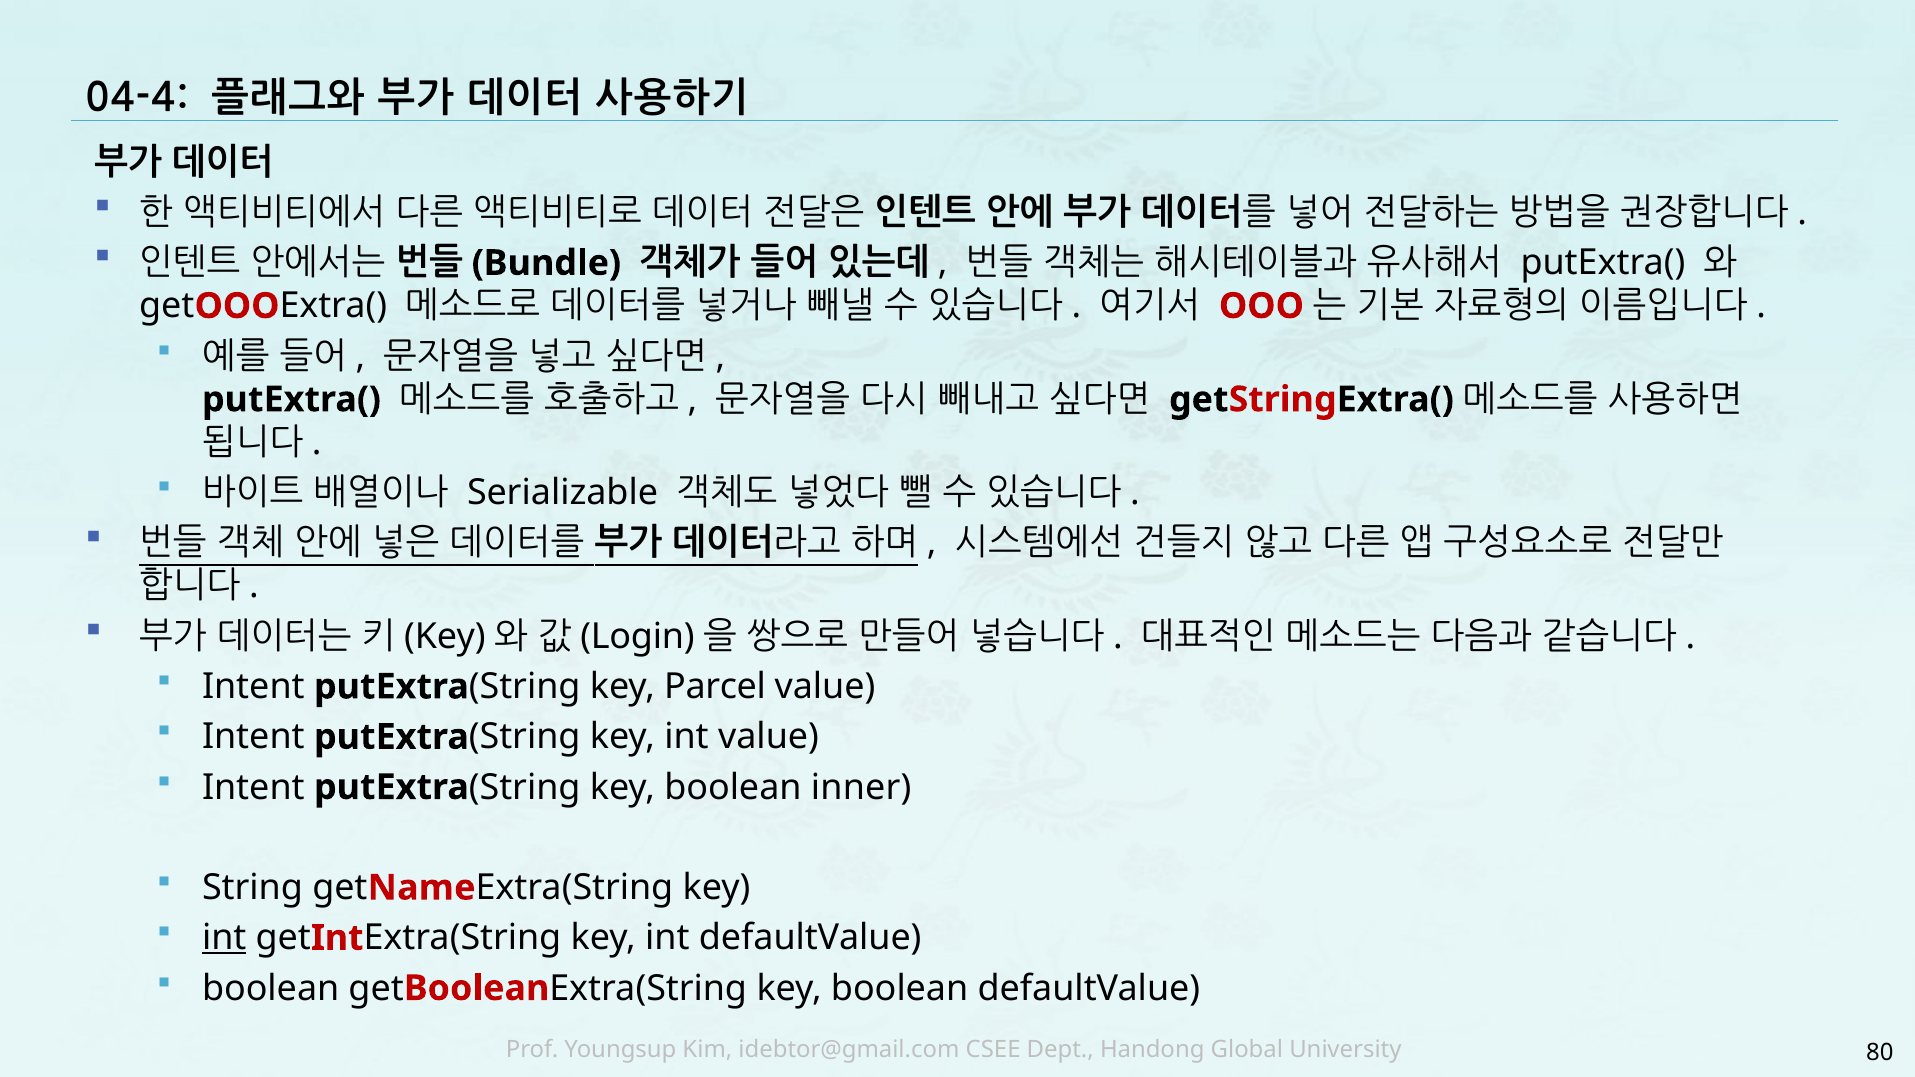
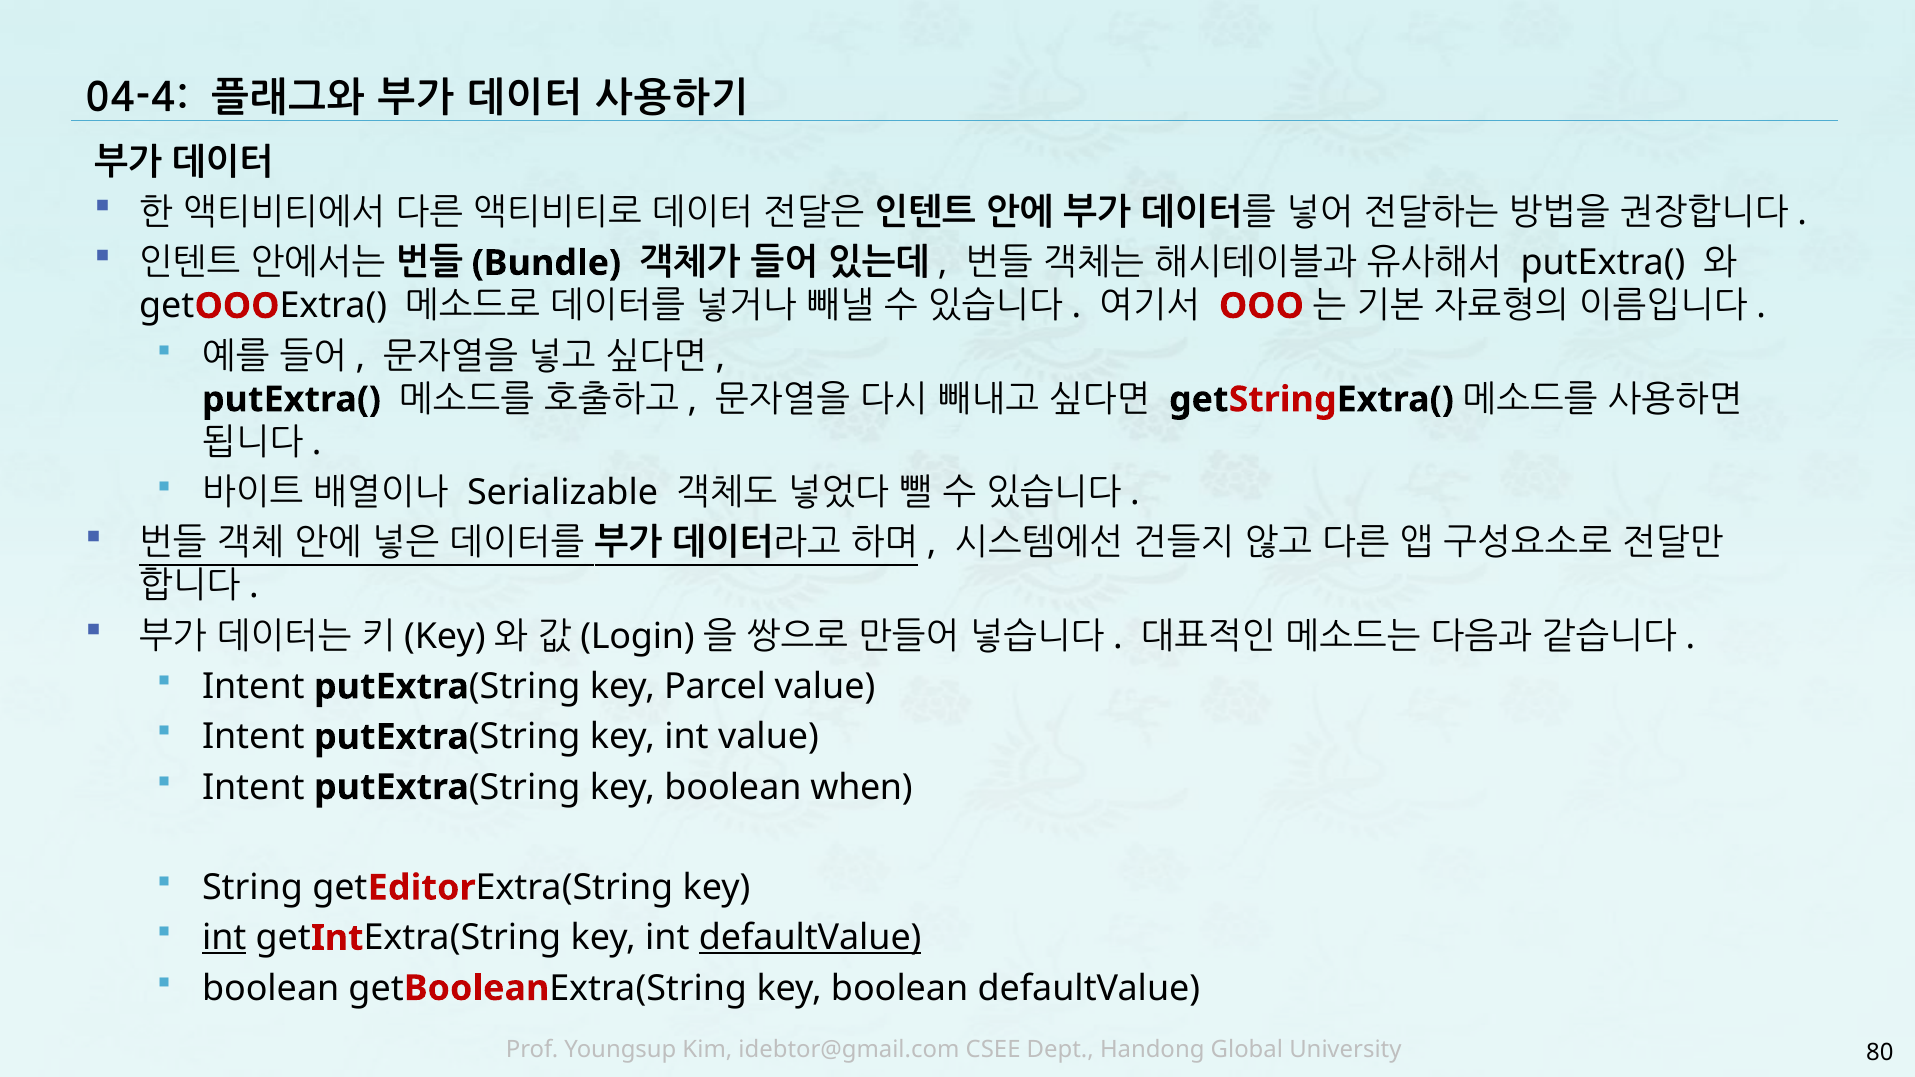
inner: inner -> when (861, 787)
Name: Name -> Editor (422, 888)
defaultValue underline: none -> present (810, 938)
